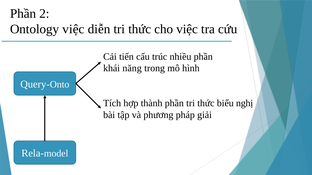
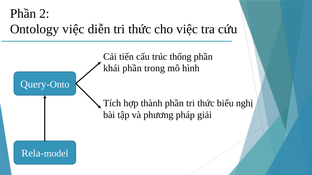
nhiều: nhiều -> thống (181, 57)
khái năng: năng -> phần (132, 68)
